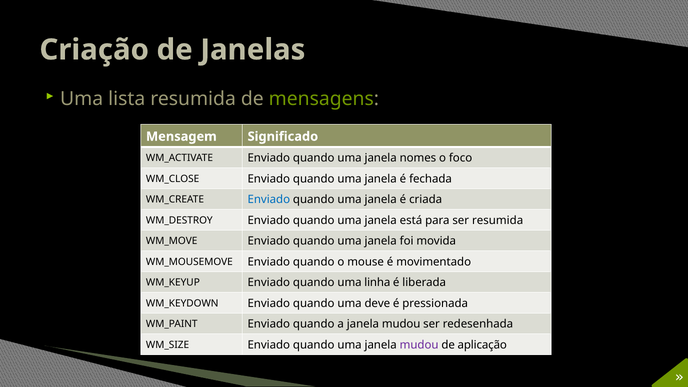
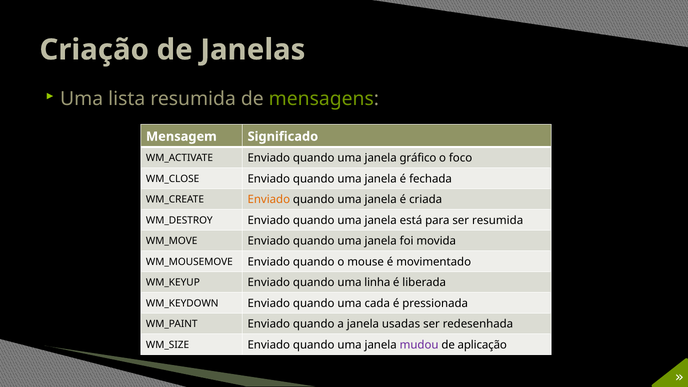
nomes: nomes -> gráfico (418, 158)
Enviado colour: blue -> orange (269, 200)
deve: deve -> cada (377, 303)
a janela mudou: mudou -> usadas (401, 324)
